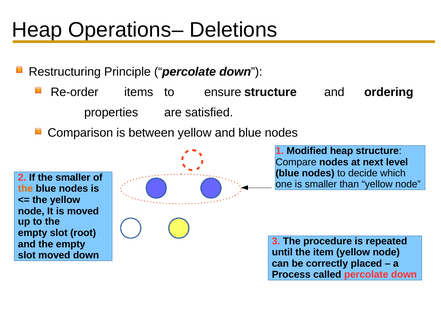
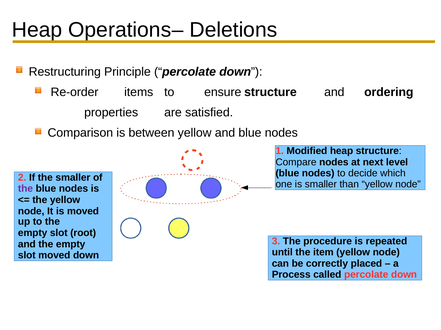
the colour: orange -> purple (25, 189)
